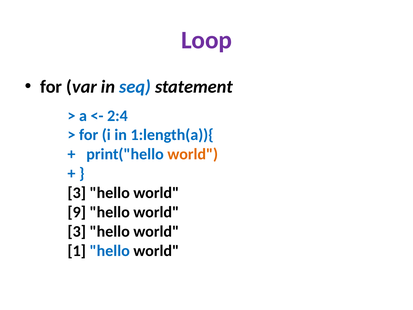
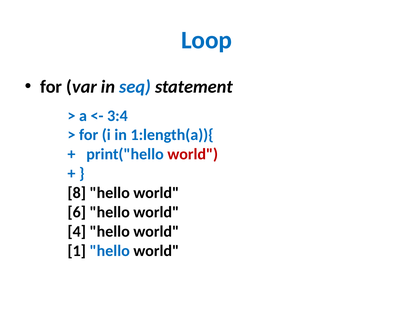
Loop colour: purple -> blue (207, 40)
2:4: 2:4 -> 3:4 (117, 116)
world colour: orange -> red (193, 154)
3: 3 -> 8 (77, 193)
9: 9 -> 6 (77, 212)
3: 3 -> 4 (77, 231)
